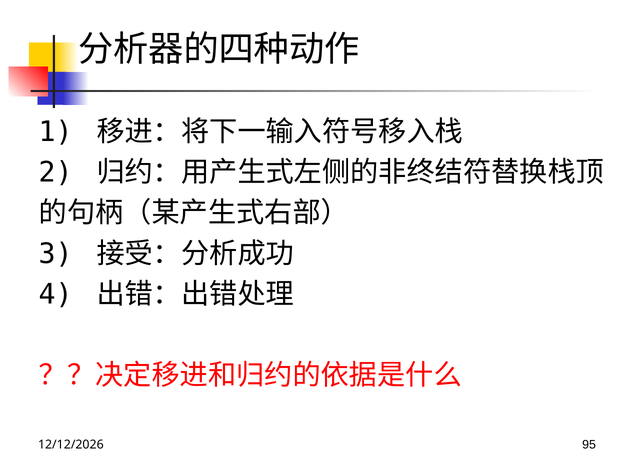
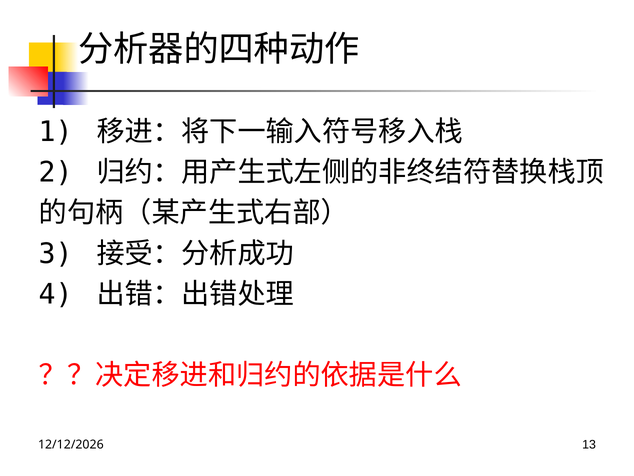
95: 95 -> 13 (589, 444)
